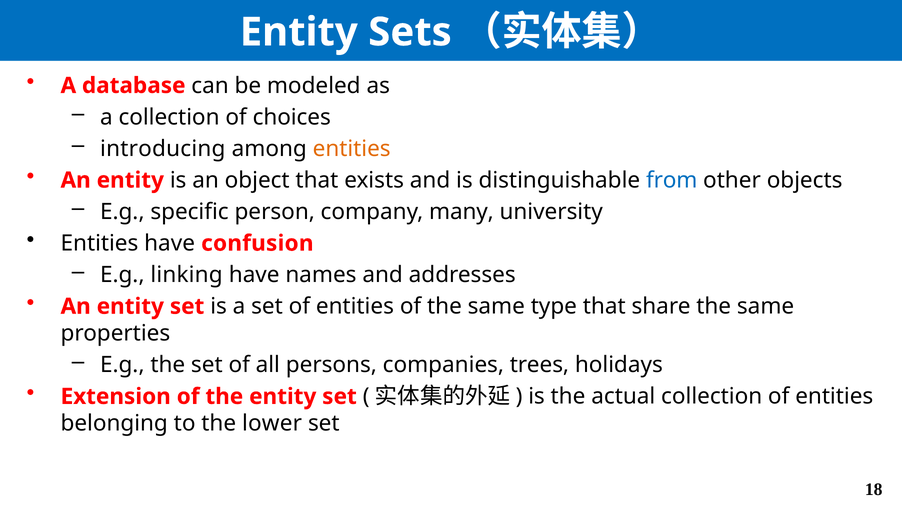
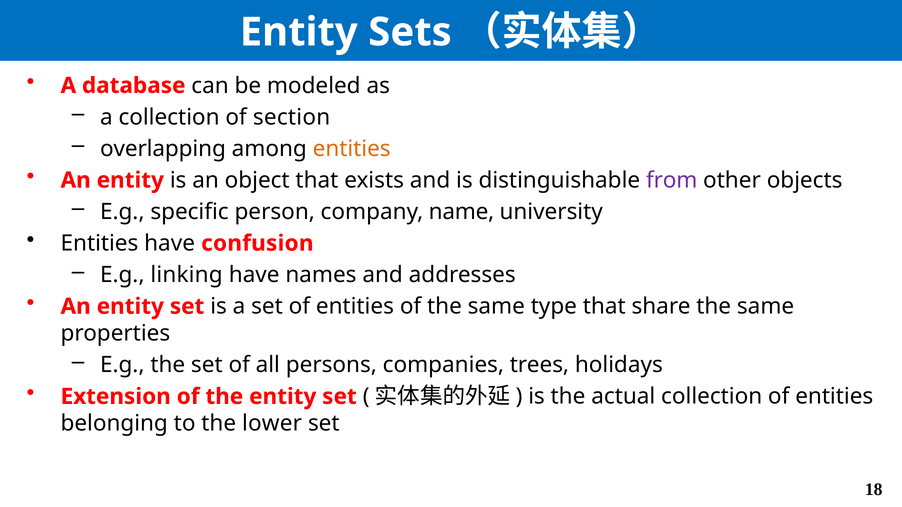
choices: choices -> section (292, 117)
introducing: introducing -> overlapping (163, 149)
from colour: blue -> purple (672, 180)
many: many -> name (461, 212)
